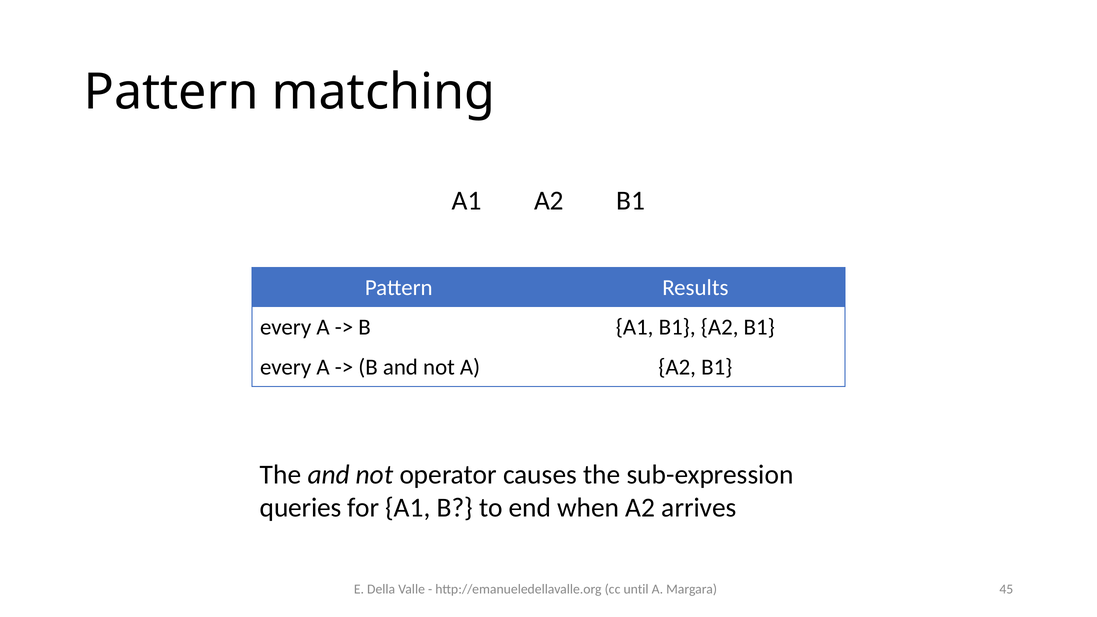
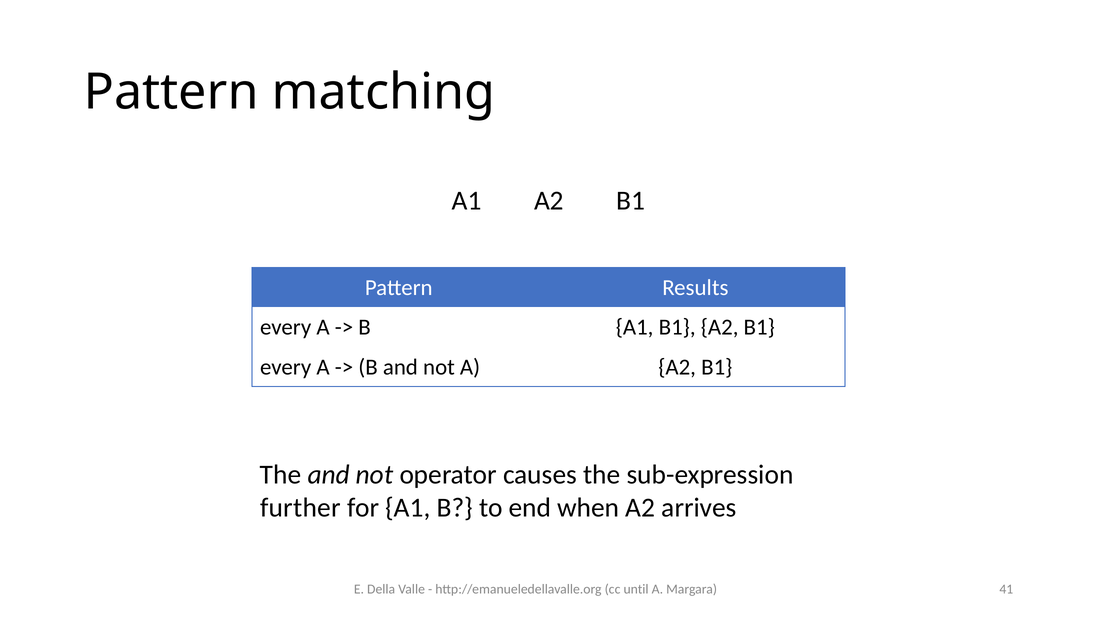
queries: queries -> further (300, 508)
45: 45 -> 41 (1006, 589)
